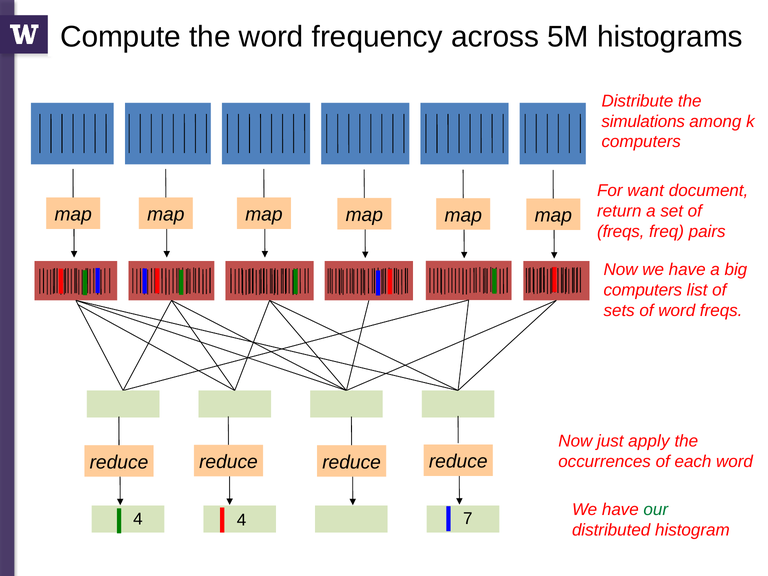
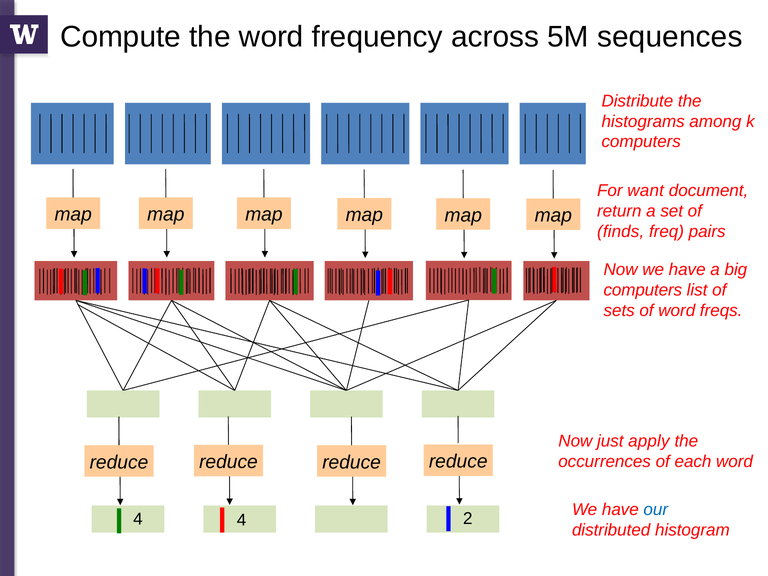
histograms: histograms -> sequences (670, 37)
simulations: simulations -> histograms (643, 121)
freqs: freqs -> finds (621, 231)
our colour: green -> blue (656, 510)
7: 7 -> 2 (468, 519)
